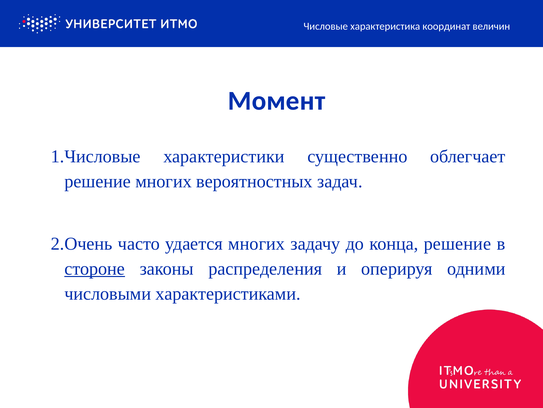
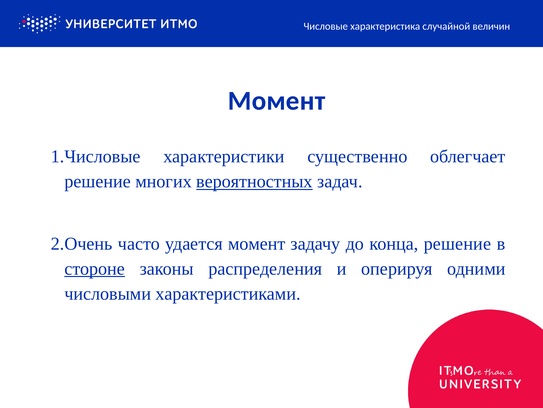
координат: координат -> случайной (446, 26)
вероятностных underline: none -> present (255, 181)
удается многих: многих -> момент (257, 243)
